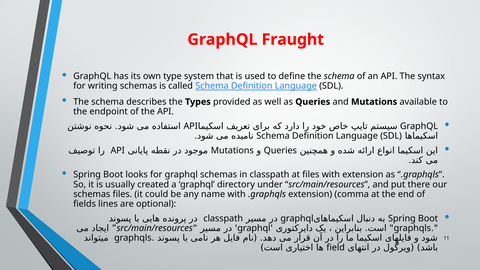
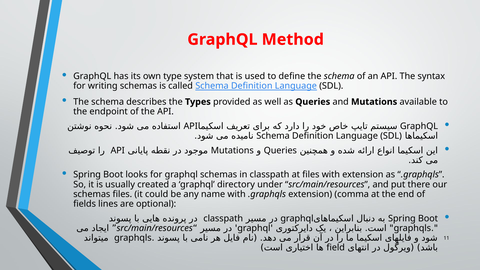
Fraught: Fraught -> Method (293, 40)
